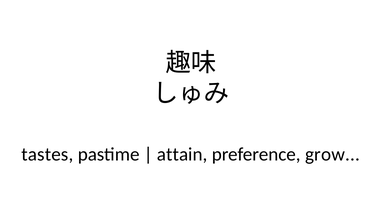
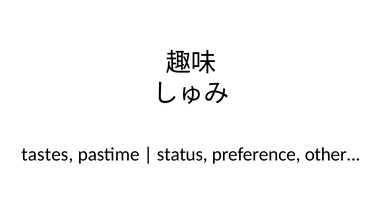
attain: attain -> status (182, 154)
grow: grow -> other (333, 154)
